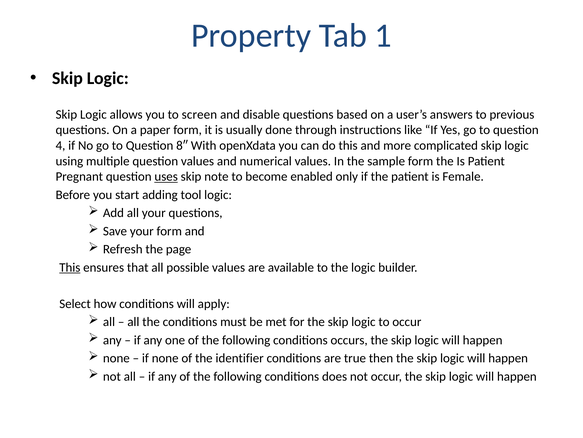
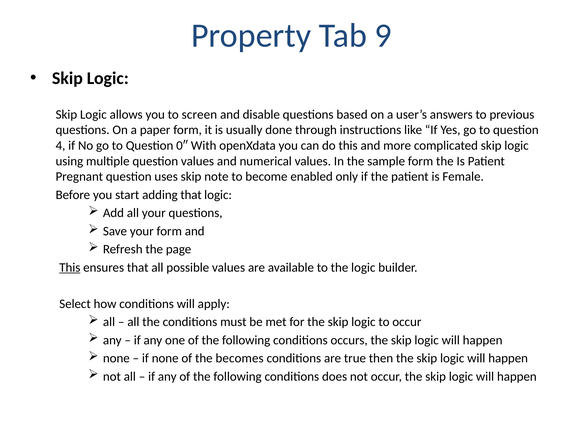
1: 1 -> 9 (383, 35)
8″: 8″ -> 0″ (182, 145)
uses underline: present -> none (166, 176)
adding tool: tool -> that (191, 195)
identifier: identifier -> becomes (240, 358)
